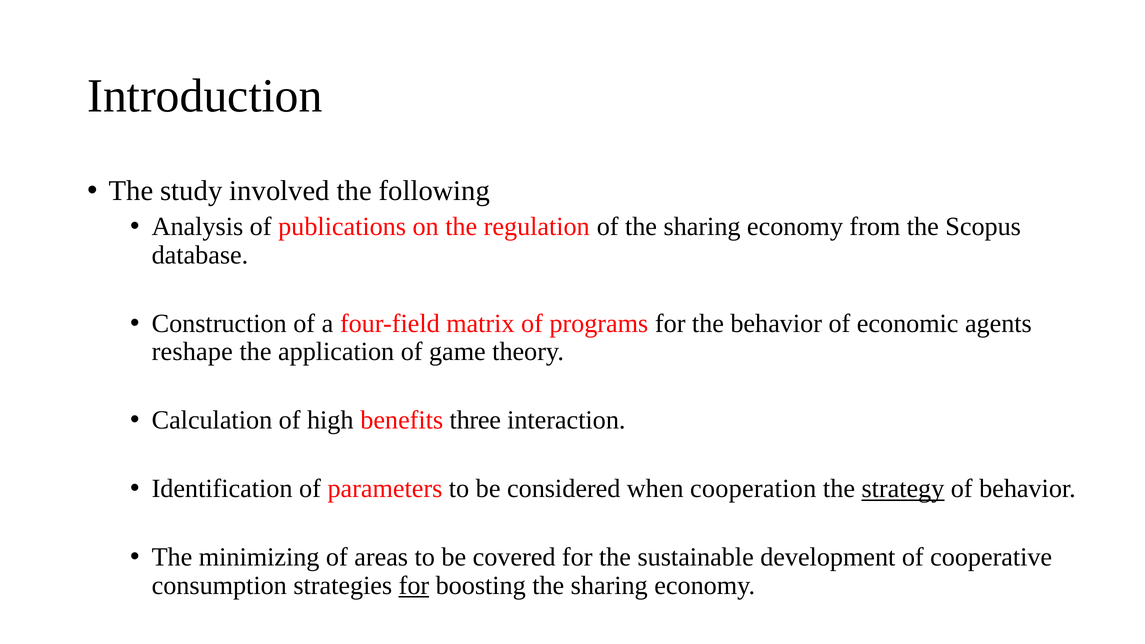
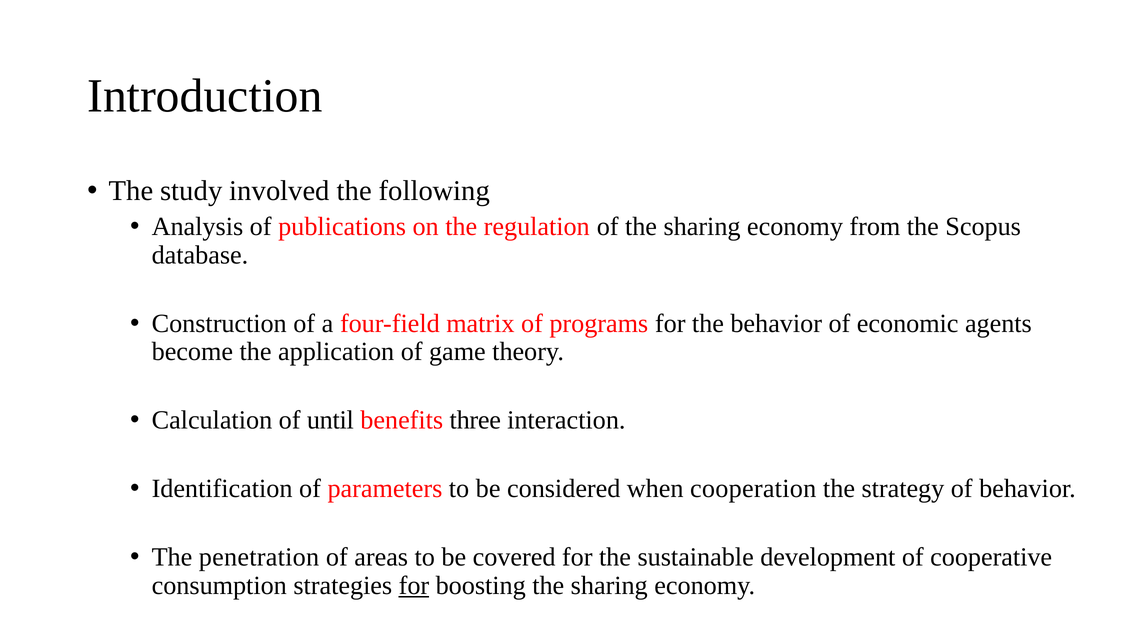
reshape: reshape -> become (192, 352)
high: high -> until (330, 420)
strategy underline: present -> none (903, 489)
minimizing: minimizing -> penetration (259, 557)
